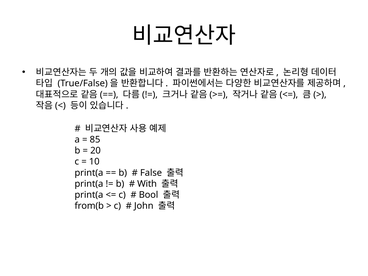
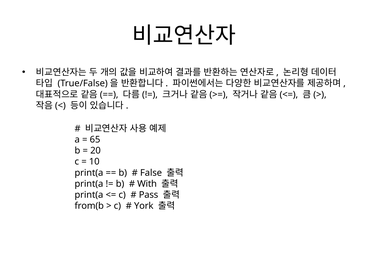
85: 85 -> 65 (95, 140)
Bool: Bool -> Pass (149, 195)
John: John -> York (144, 206)
